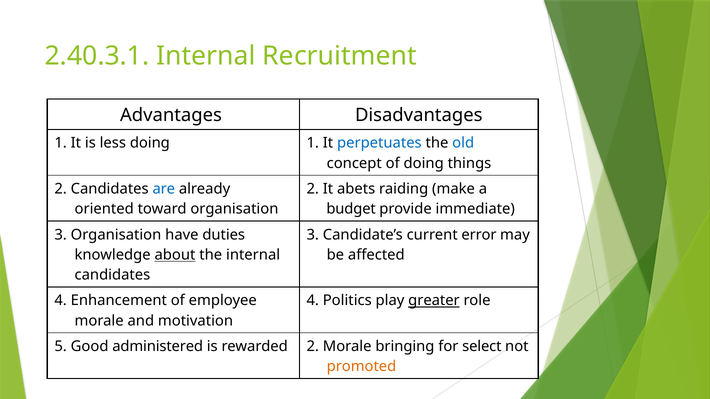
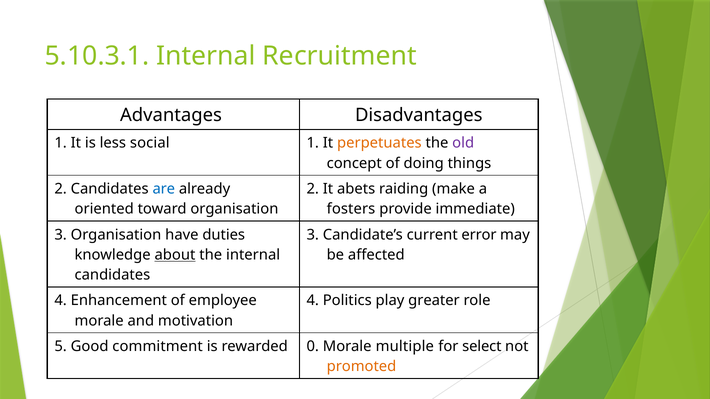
2.40.3.1: 2.40.3.1 -> 5.10.3.1 (97, 56)
less doing: doing -> social (150, 143)
perpetuates colour: blue -> orange (379, 143)
old colour: blue -> purple (463, 143)
budget: budget -> fosters (351, 209)
greater underline: present -> none (434, 301)
administered: administered -> commitment (158, 347)
rewarded 2: 2 -> 0 (313, 347)
bringing: bringing -> multiple (405, 347)
